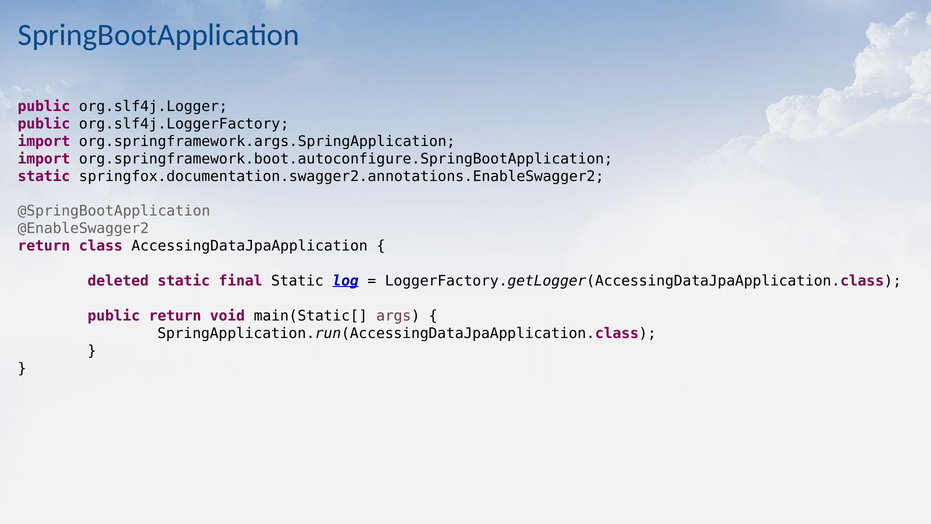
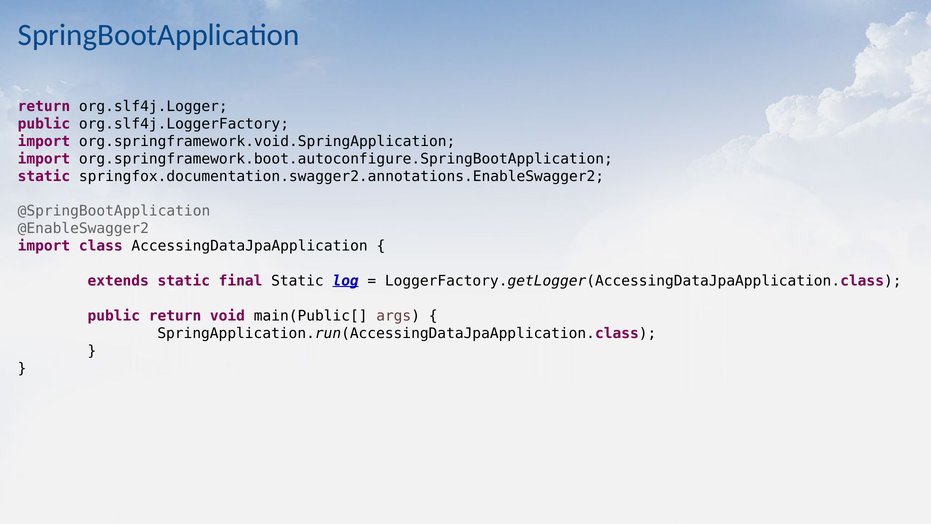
public: public -> return (44, 106)
org.springframework.args.SpringApplication: org.springframework.args.SpringApplication -> org.springframework.void.SpringApplication (267, 141)
return: return -> import (44, 246)
deleted: deleted -> extends (118, 281)
main(Static[: main(Static[ -> main(Public[ (311, 316)
